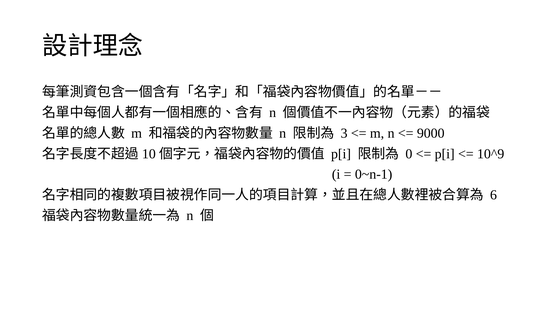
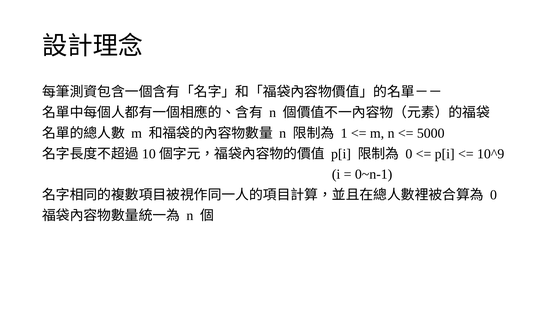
3: 3 -> 1 (344, 133)
9000: 9000 -> 5000 (431, 133)
6: 6 -> 0 (493, 195)
